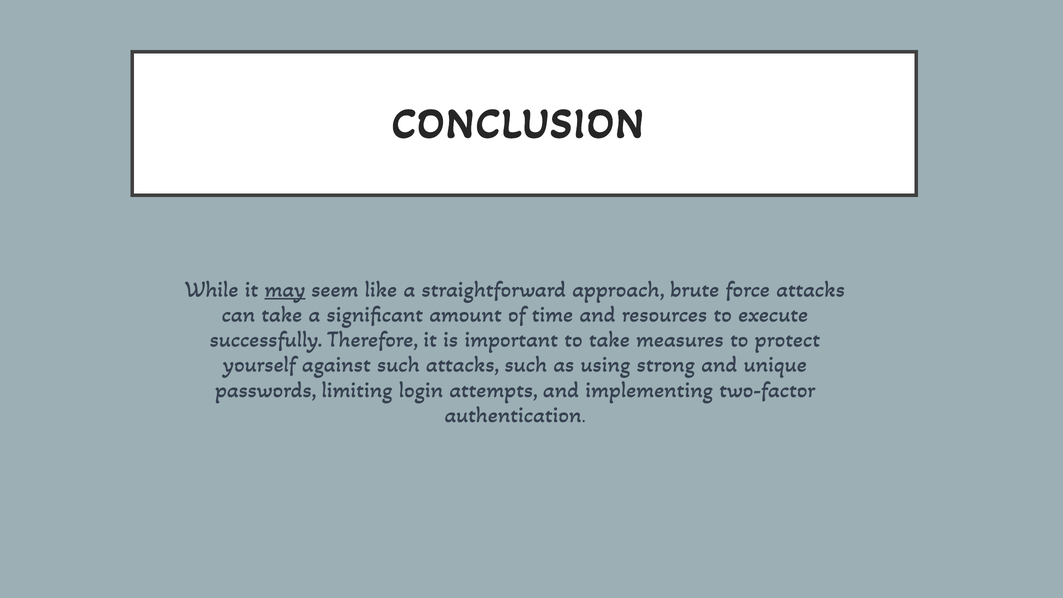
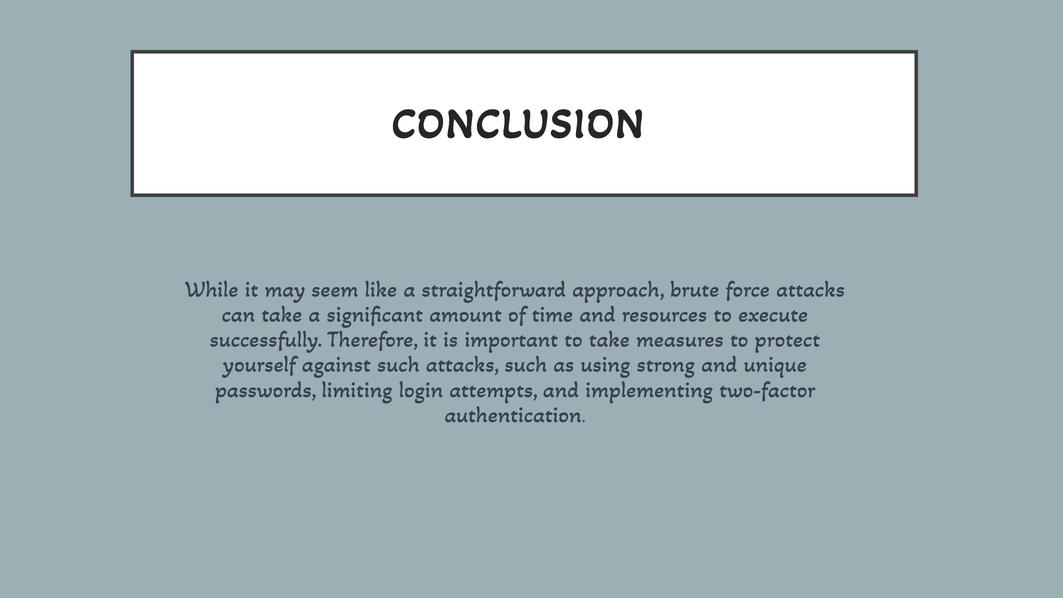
may underline: present -> none (285, 289)
